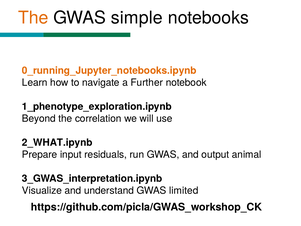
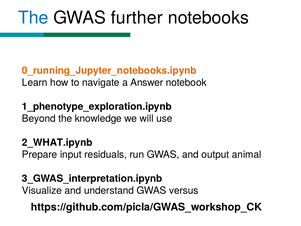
The colour: orange -> blue (33, 18)
simple: simple -> further (137, 18)
Further: Further -> Answer (147, 83)
correlation: correlation -> knowledge (98, 118)
limited: limited -> versus (184, 190)
